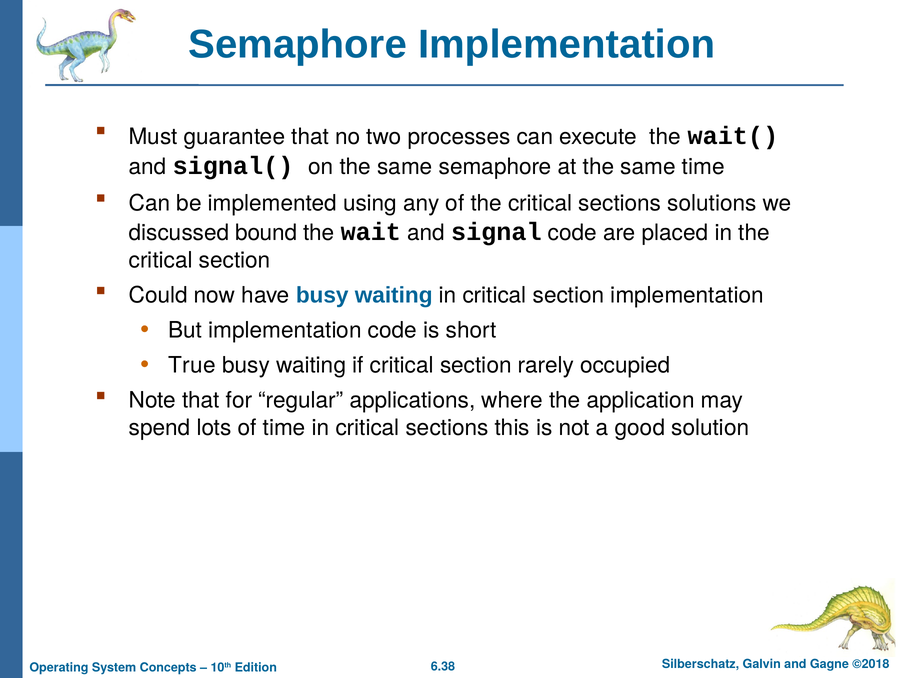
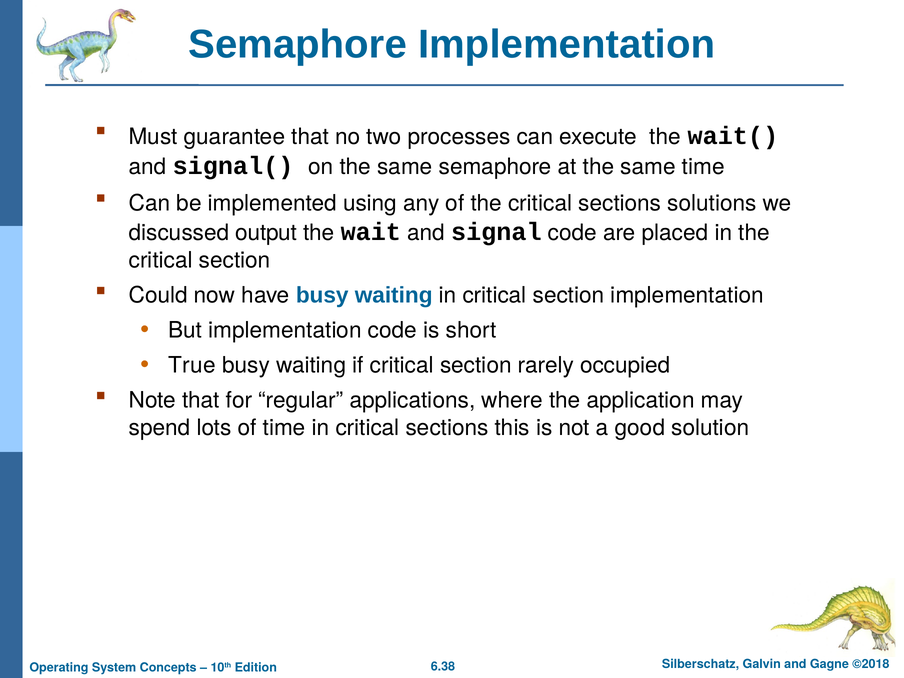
bound: bound -> output (266, 233)
